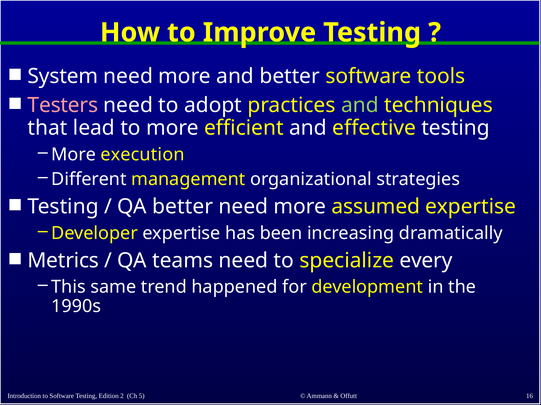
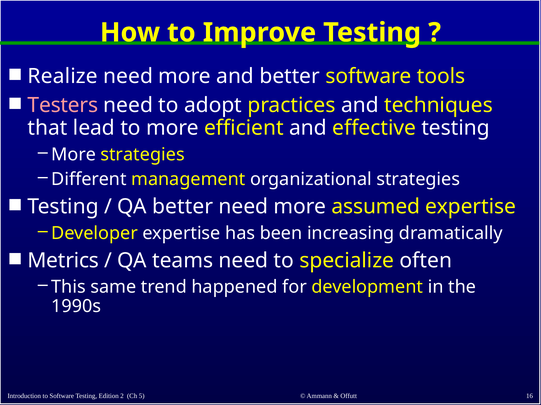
System: System -> Realize (63, 76)
and colour: light green -> white (360, 106)
More execution: execution -> strategies (143, 155)
every: every -> often (426, 261)
